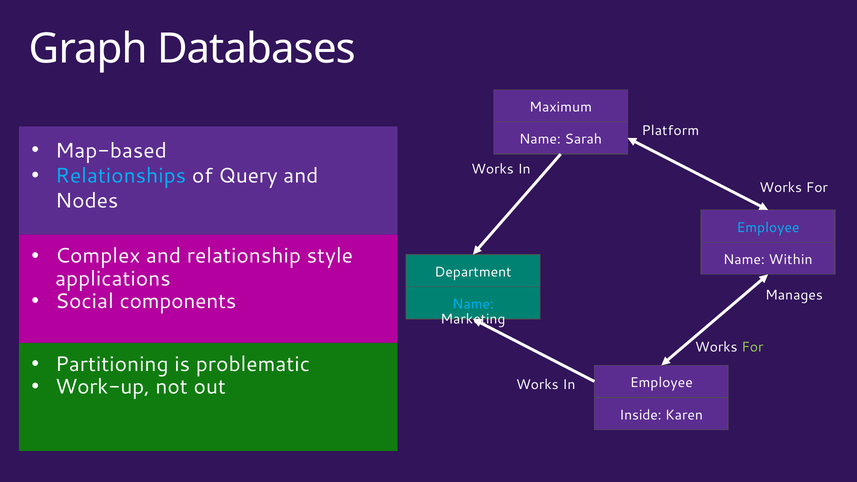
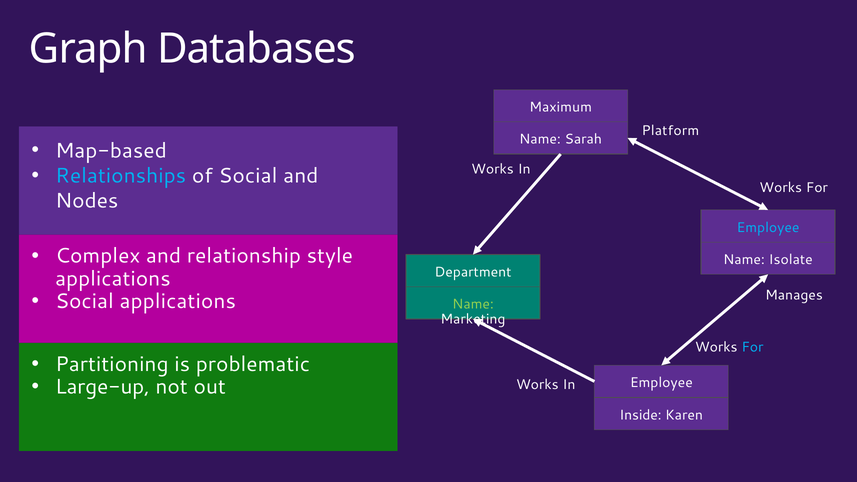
of Query: Query -> Social (248, 176)
Within: Within -> Isolate (791, 260)
Social components: components -> applications (178, 301)
Name colour: light blue -> light green (473, 304)
For colour: light green -> light blue (752, 347)
Work-up: Work-up -> Large-up (103, 387)
